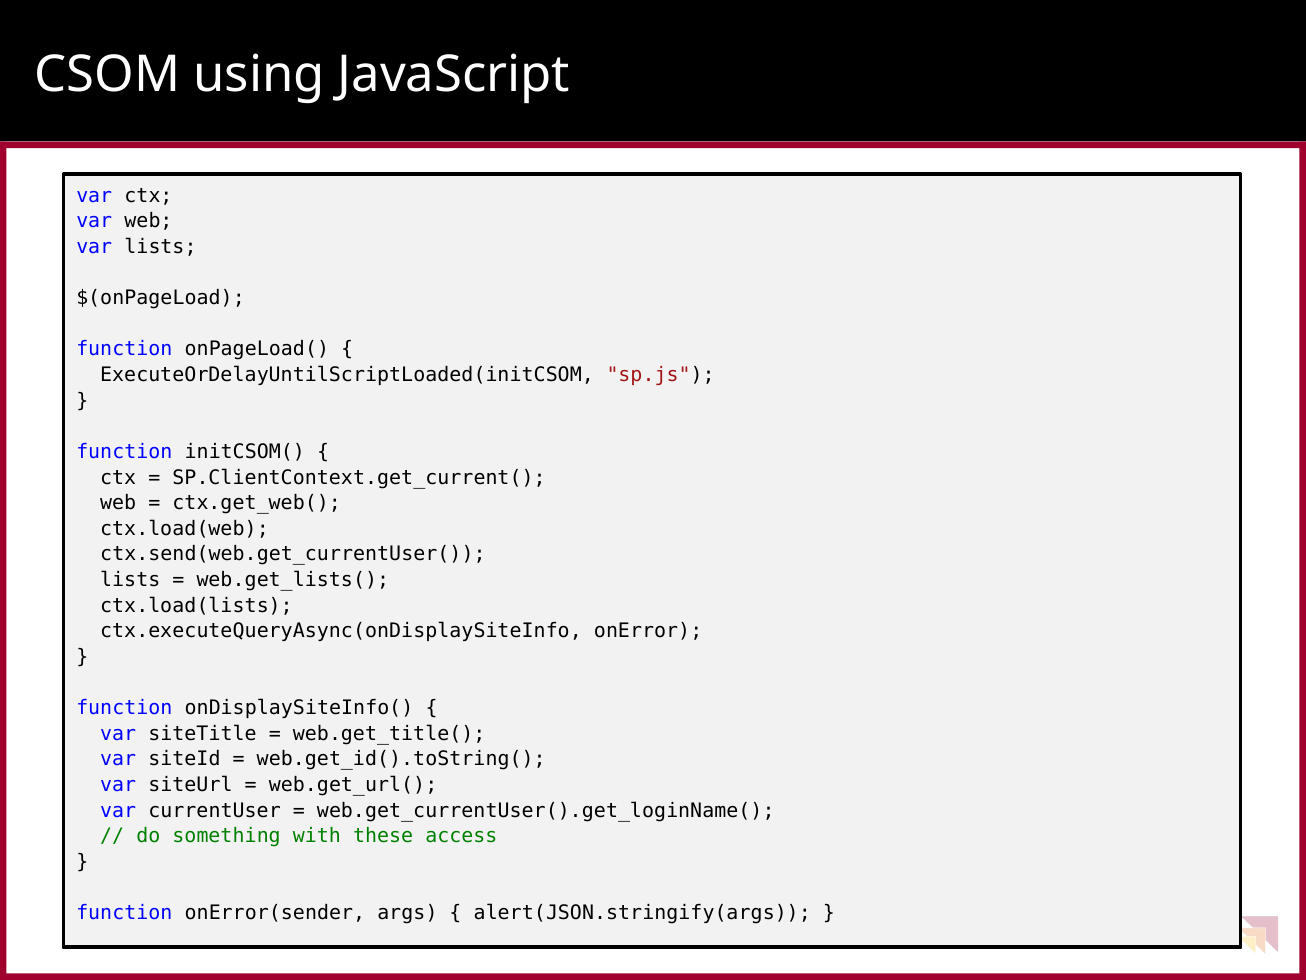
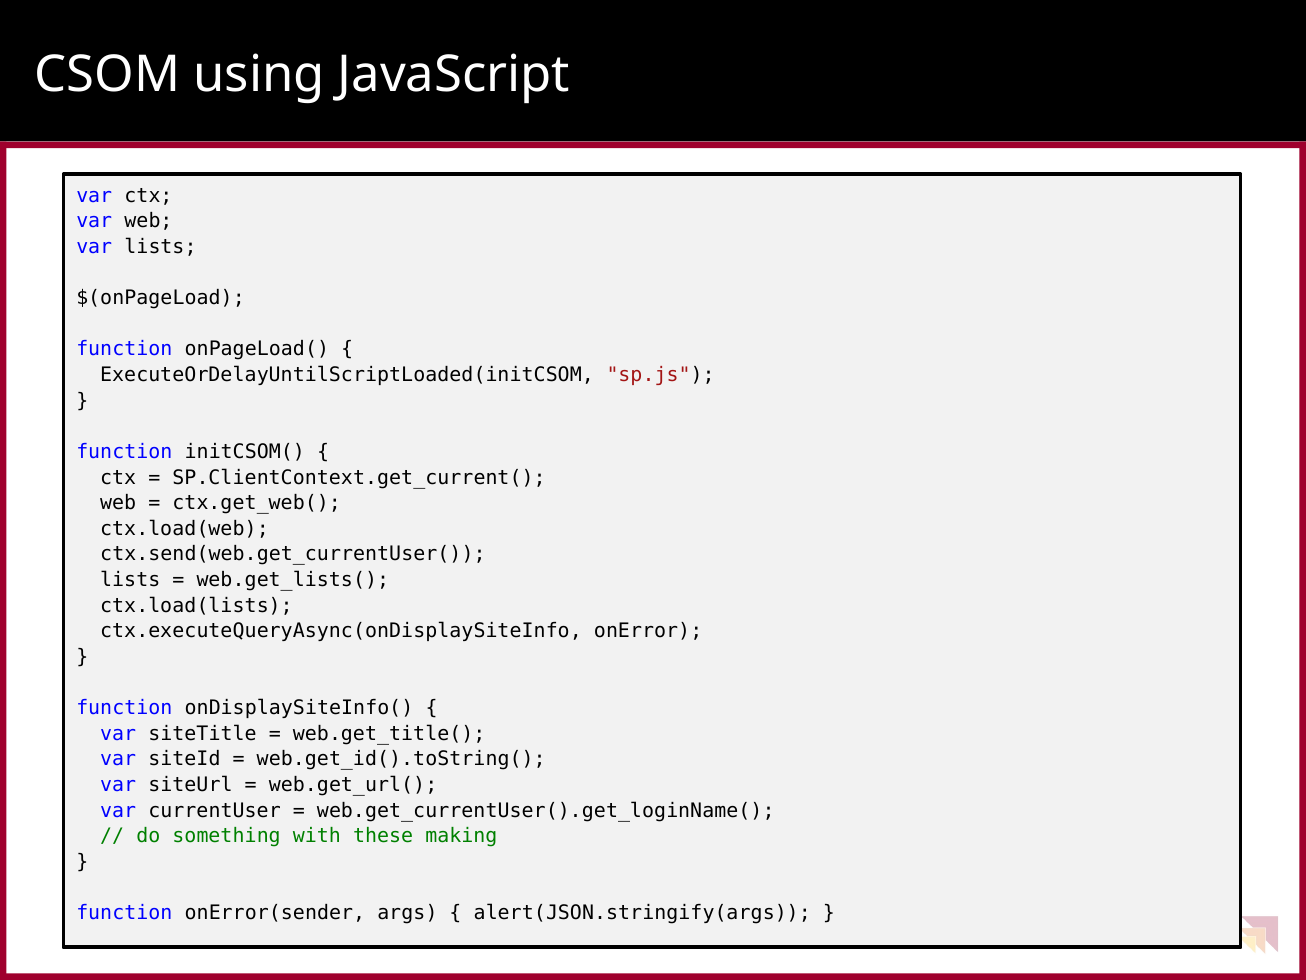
access: access -> making (461, 836)
